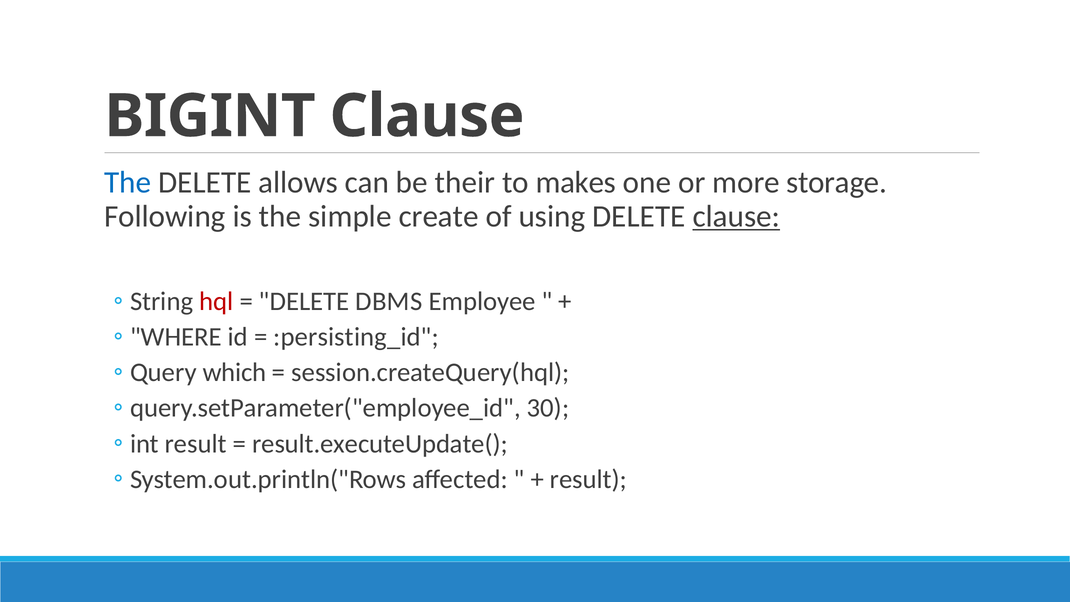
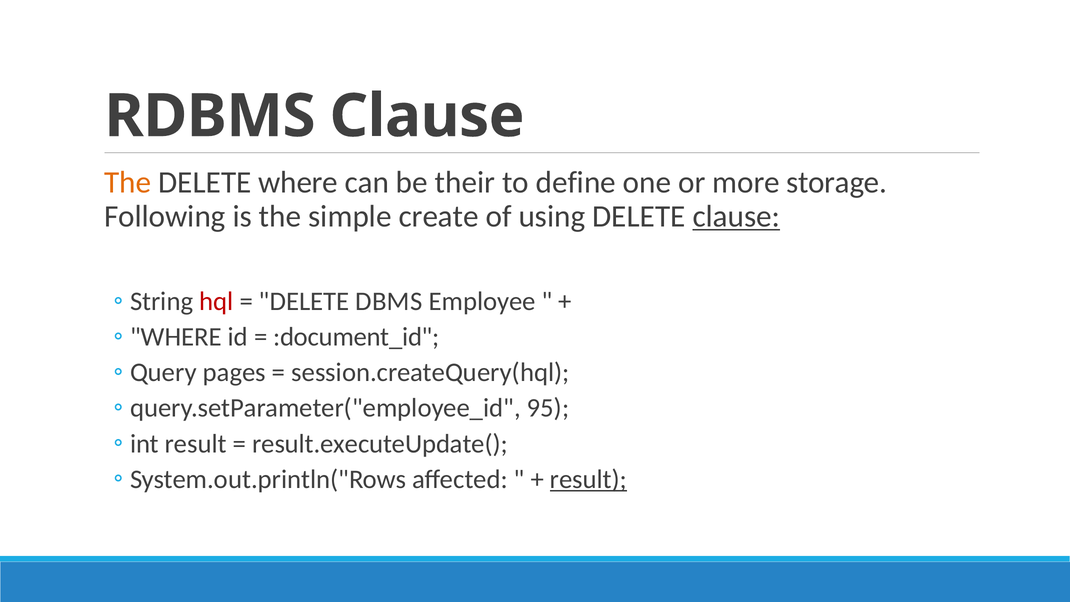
BIGINT: BIGINT -> RDBMS (210, 116)
The colour: blue -> orange (128, 183)
allows: allows -> where (298, 183)
makes: makes -> define (576, 183)
:persisting_id: :persisting_id -> :document_id (356, 337)
which: which -> pages (234, 372)
30: 30 -> 95 (548, 408)
result underline: none -> present (589, 479)
